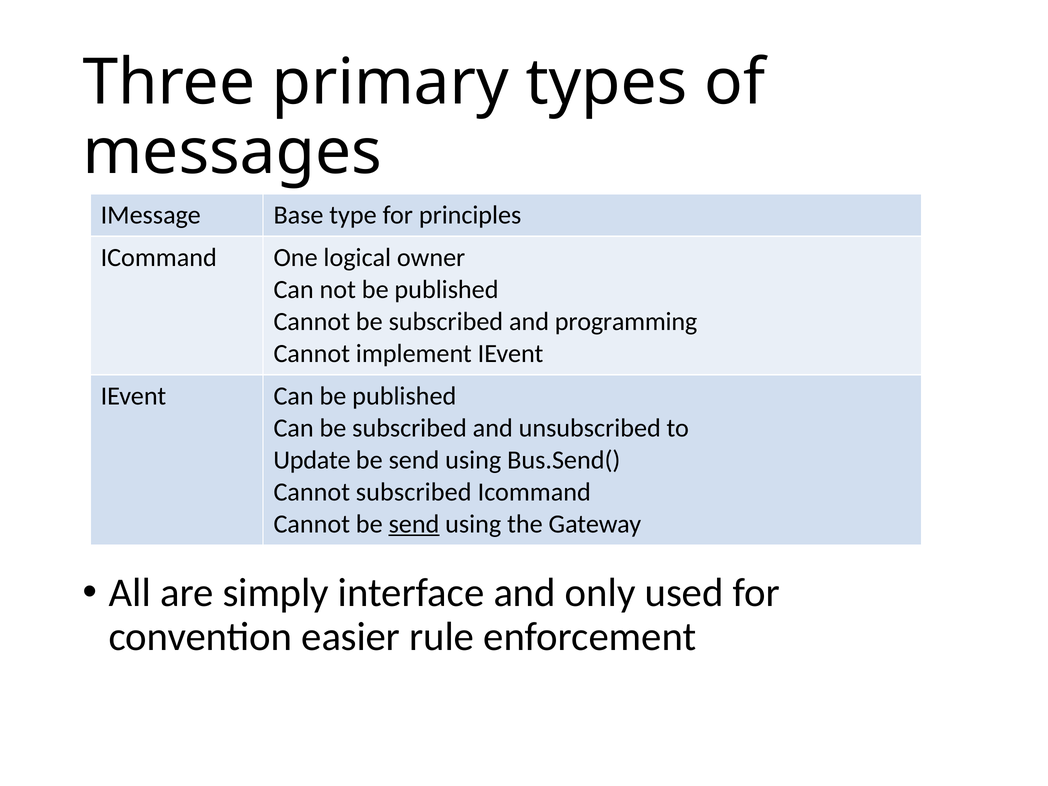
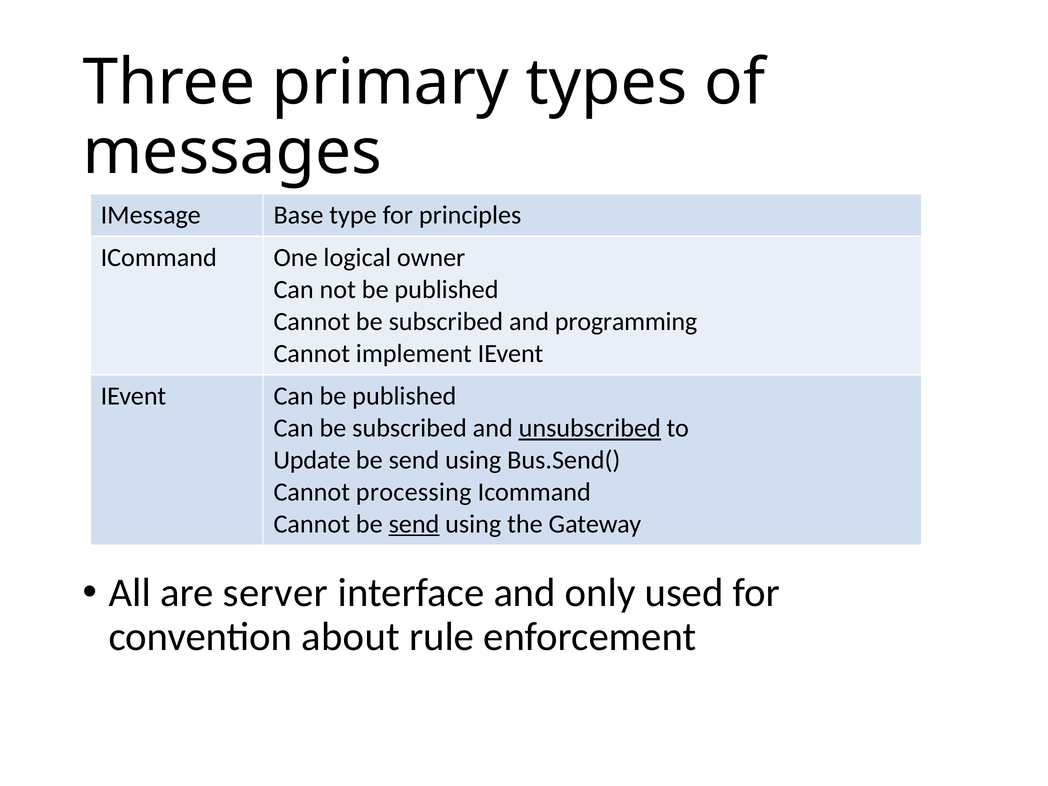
unsubscribed underline: none -> present (590, 428)
Cannot subscribed: subscribed -> processing (414, 492)
simply: simply -> server (275, 593)
easier: easier -> about (351, 637)
